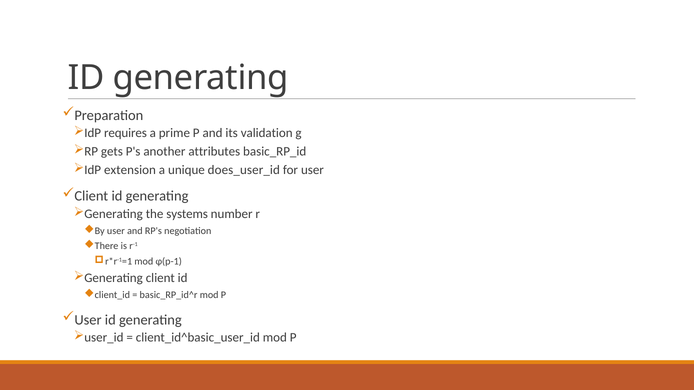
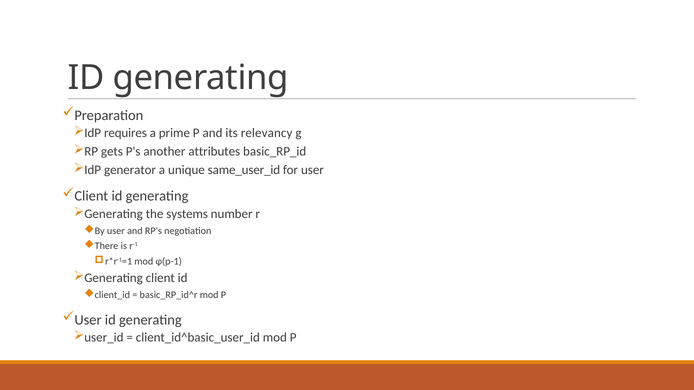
validation: validation -> relevancy (267, 133)
extension: extension -> generator (130, 170)
does_user_id: does_user_id -> same_user_id (244, 170)
